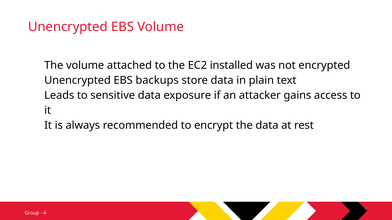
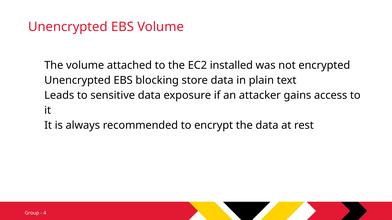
backups: backups -> blocking (157, 80)
